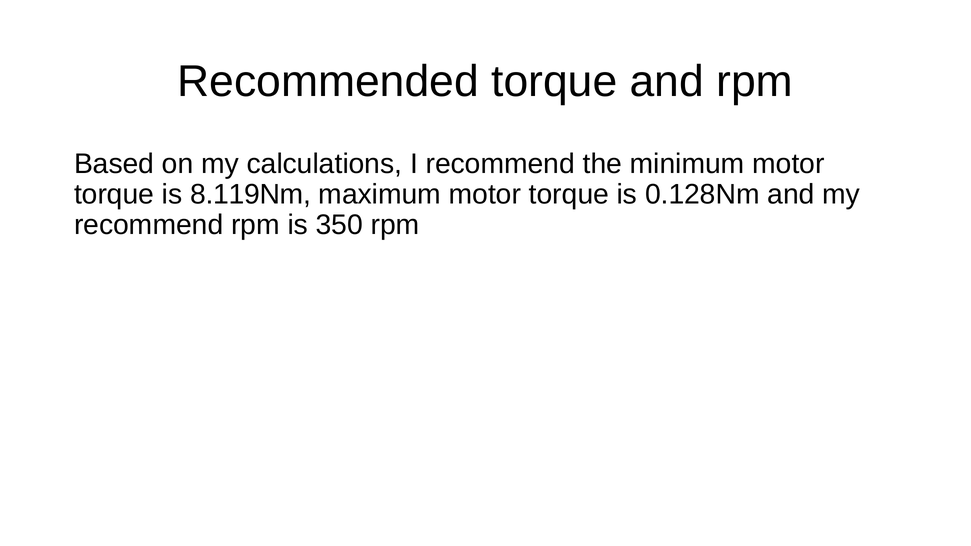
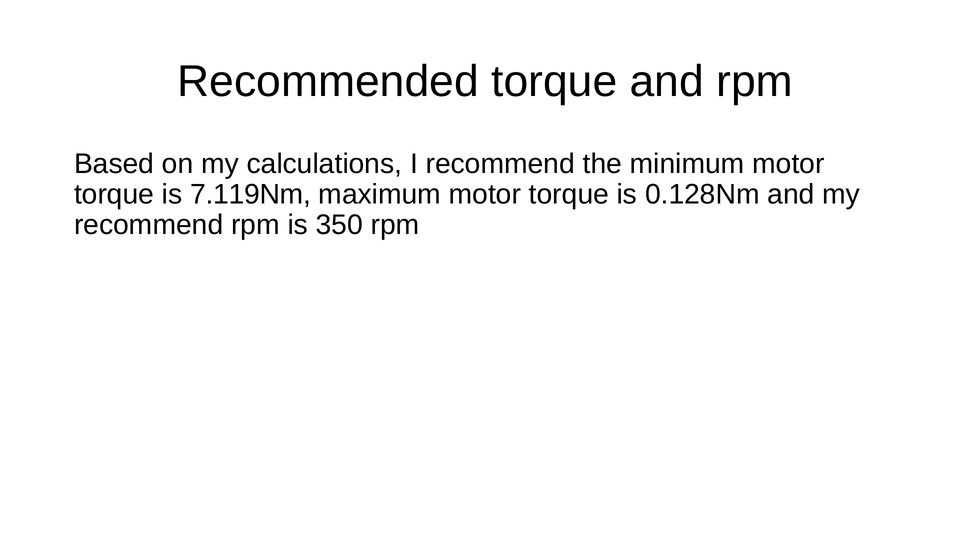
8.119Nm: 8.119Nm -> 7.119Nm (251, 195)
